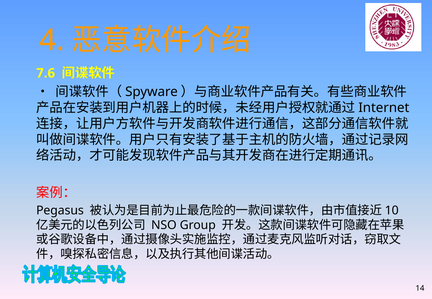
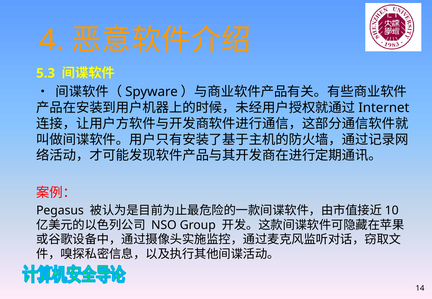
7.6: 7.6 -> 5.3 (46, 73)
